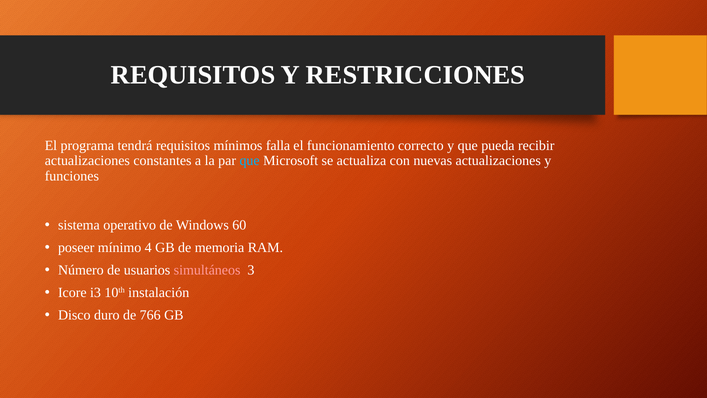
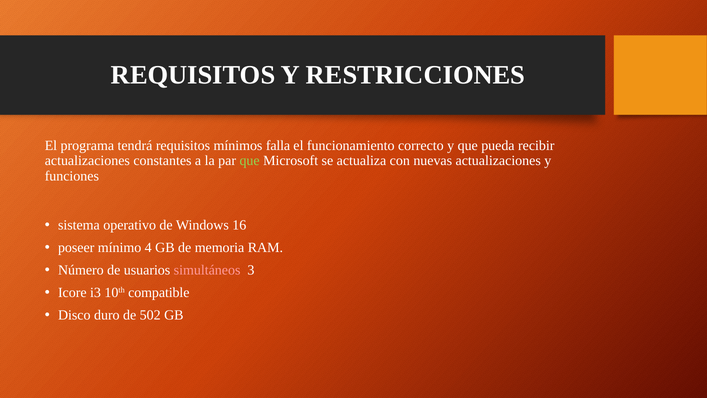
que colour: light blue -> light green (250, 161)
60: 60 -> 16 (239, 225)
instalación: instalación -> compatible (159, 292)
766: 766 -> 502 (150, 315)
